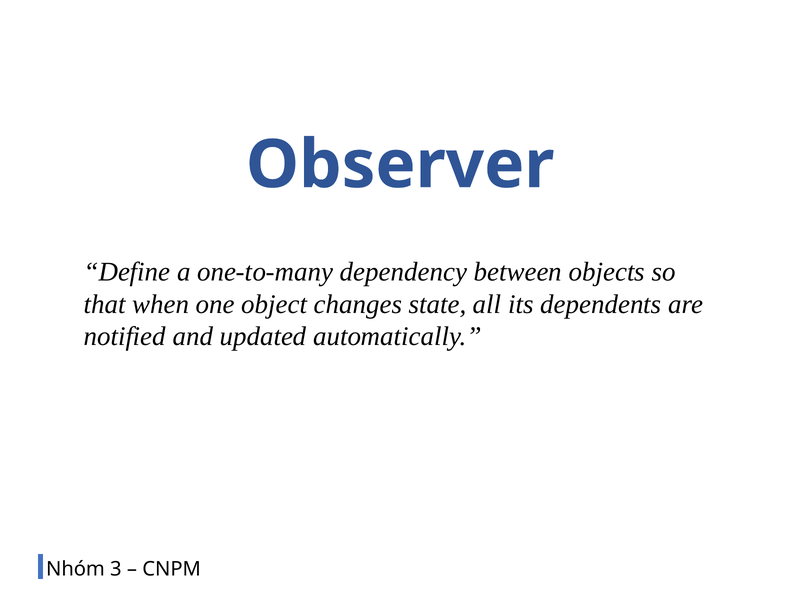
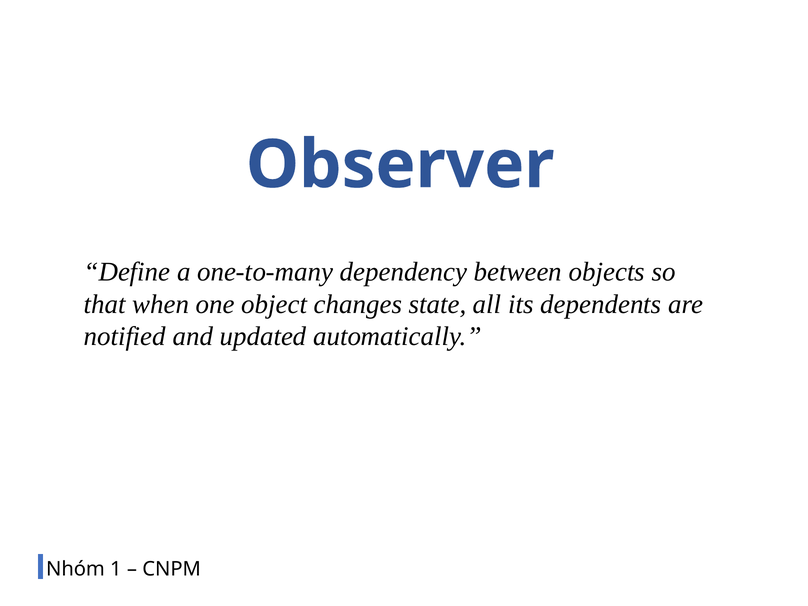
3: 3 -> 1 (116, 569)
